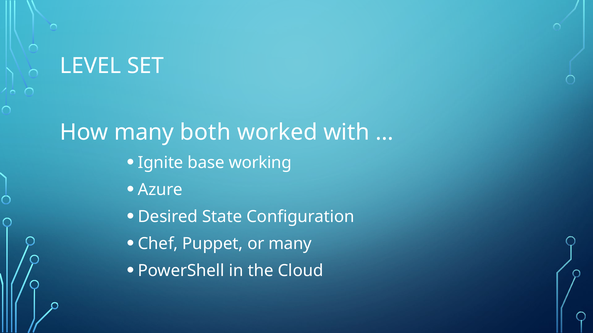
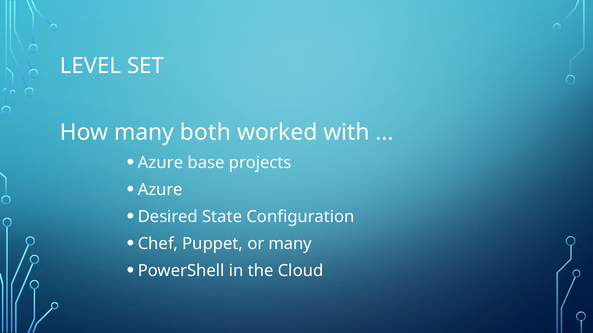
Ignite: Ignite -> Azure (161, 163)
working: working -> projects (260, 163)
